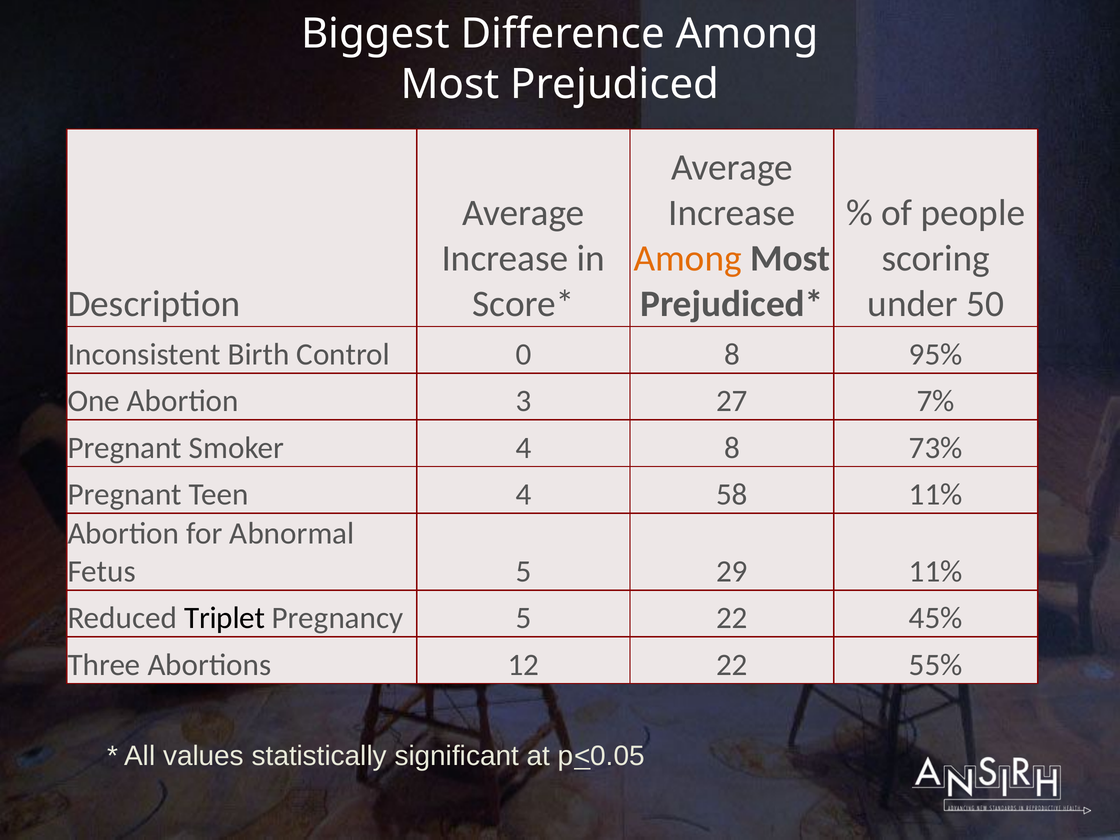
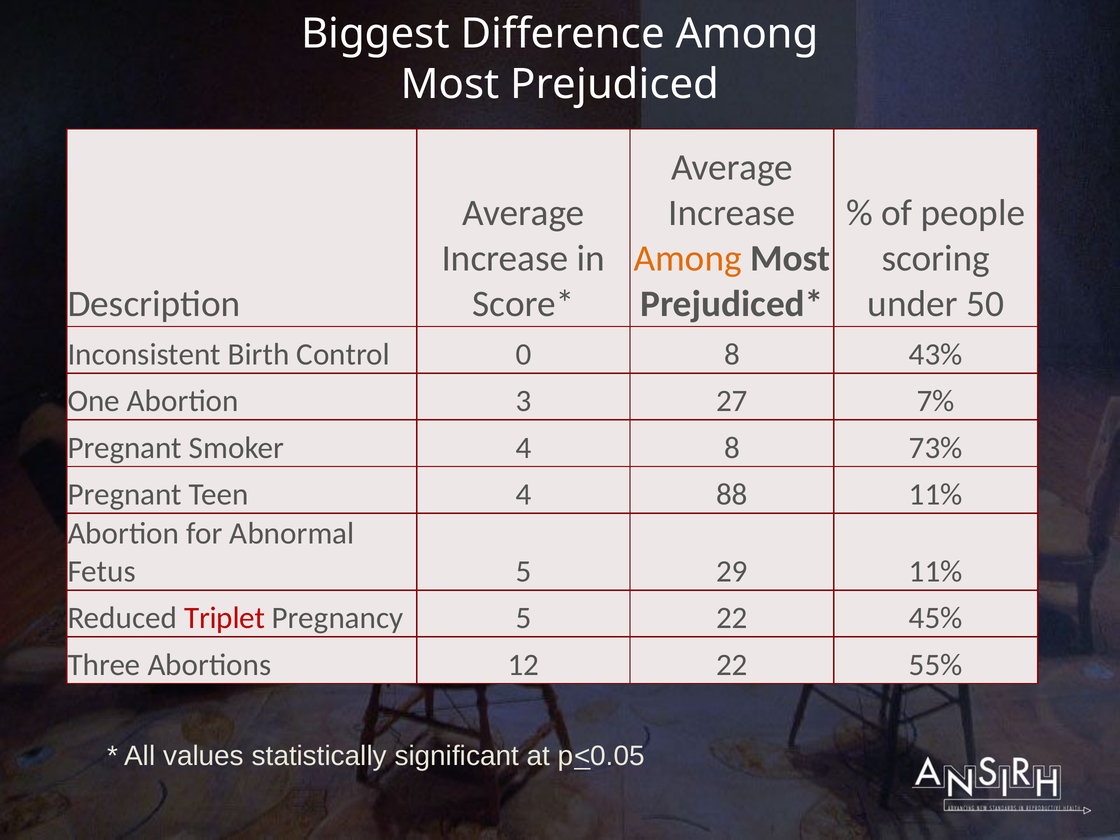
95%: 95% -> 43% (936, 354)
58: 58 -> 88 (732, 494)
Triplet colour: black -> red (225, 618)
